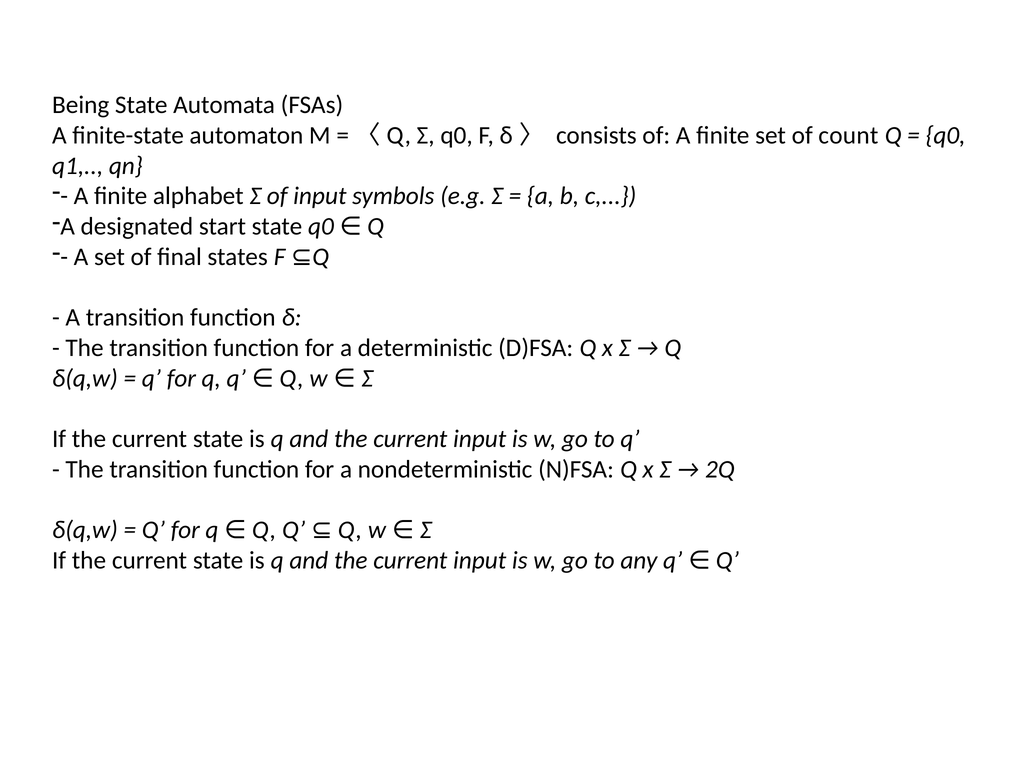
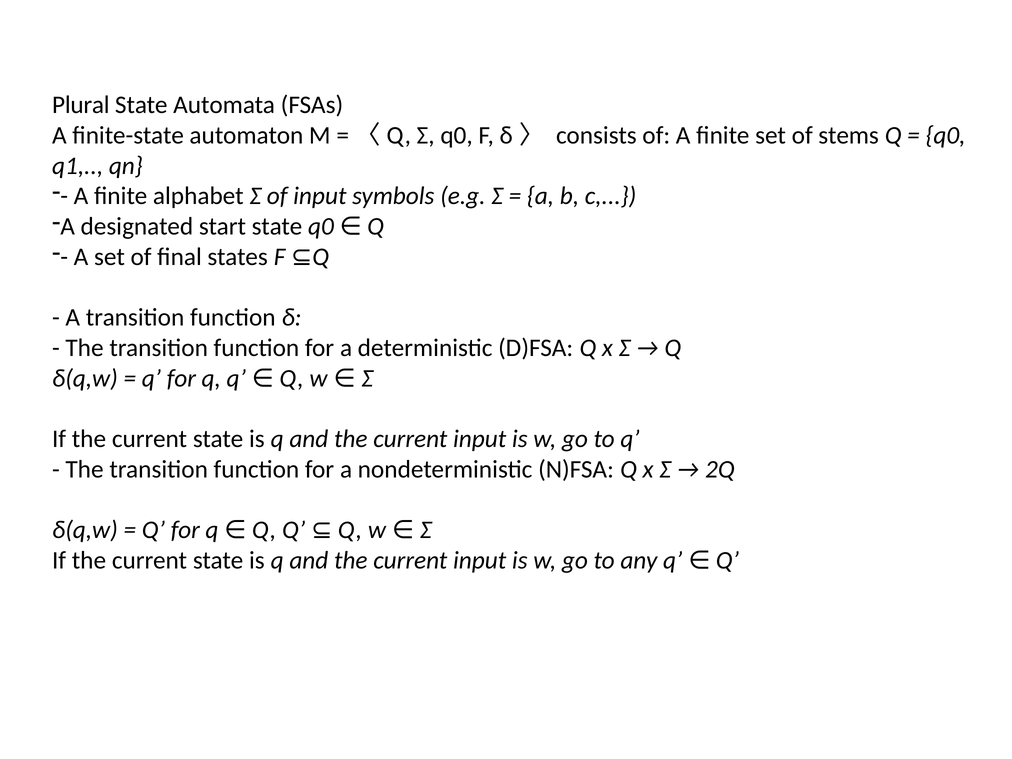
Being: Being -> Plural (81, 105)
count: count -> stems (849, 135)
